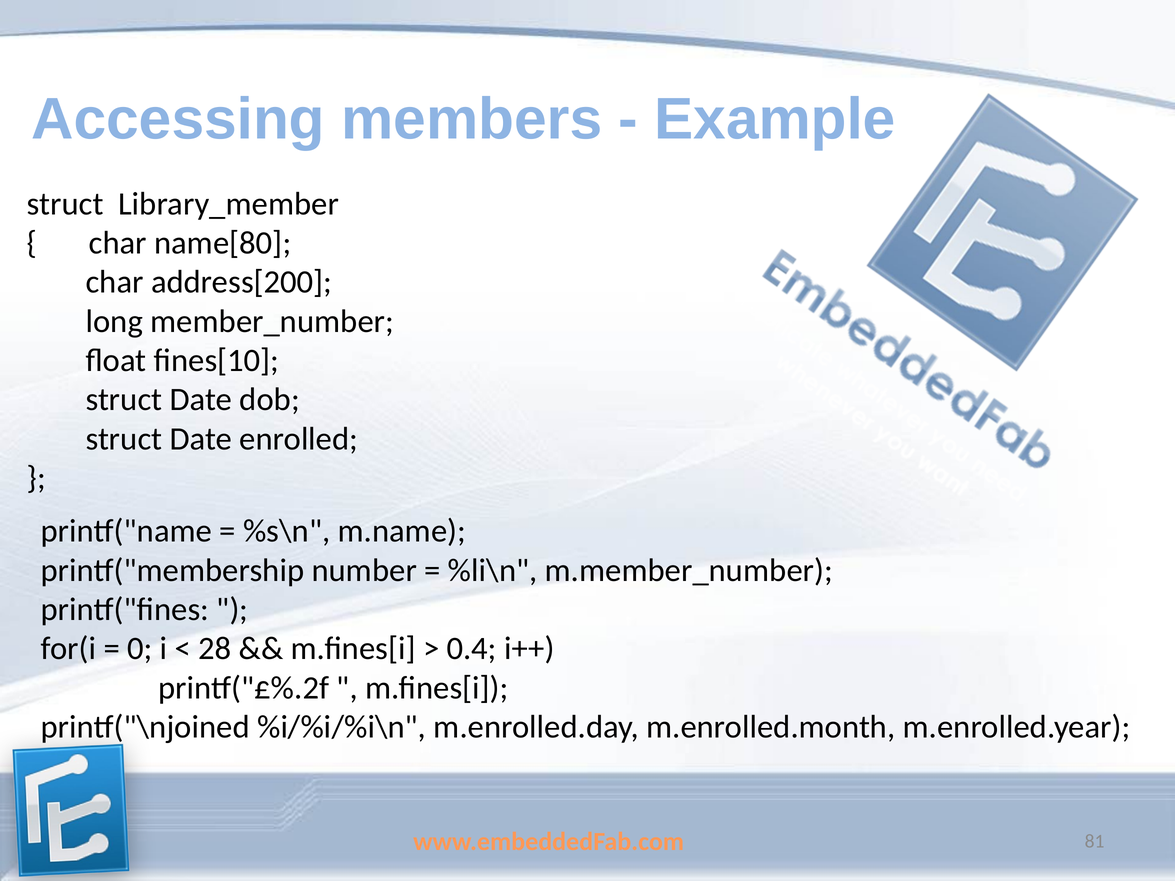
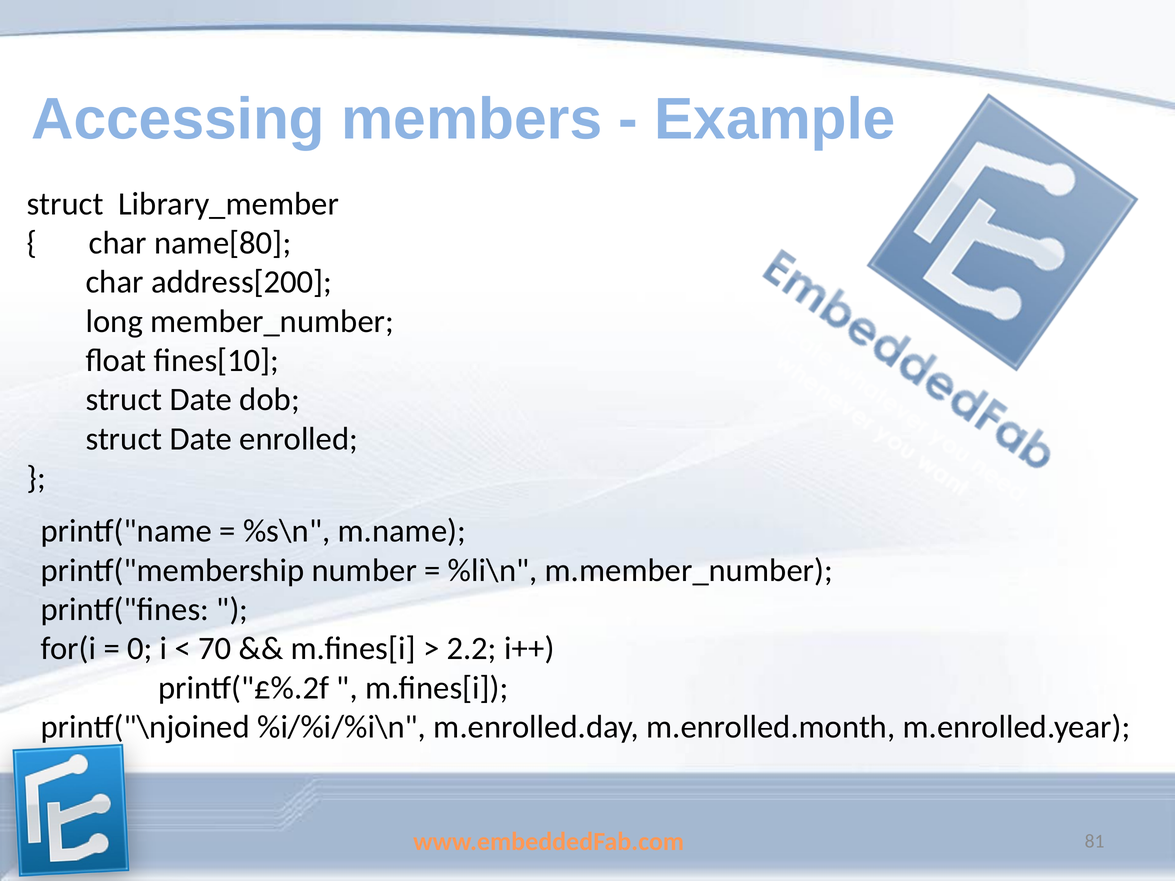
28: 28 -> 70 (215, 649)
0.4: 0.4 -> 2.2 (472, 649)
